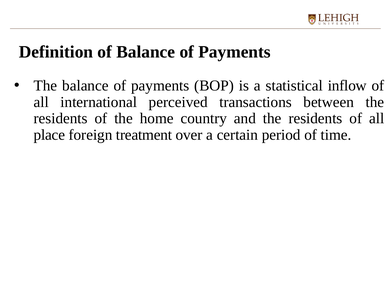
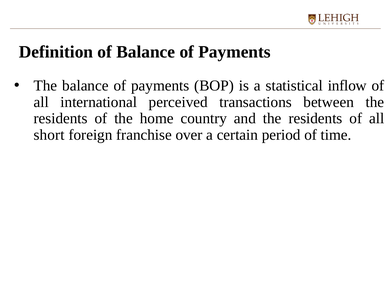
place: place -> short (49, 135)
treatment: treatment -> franchise (144, 135)
